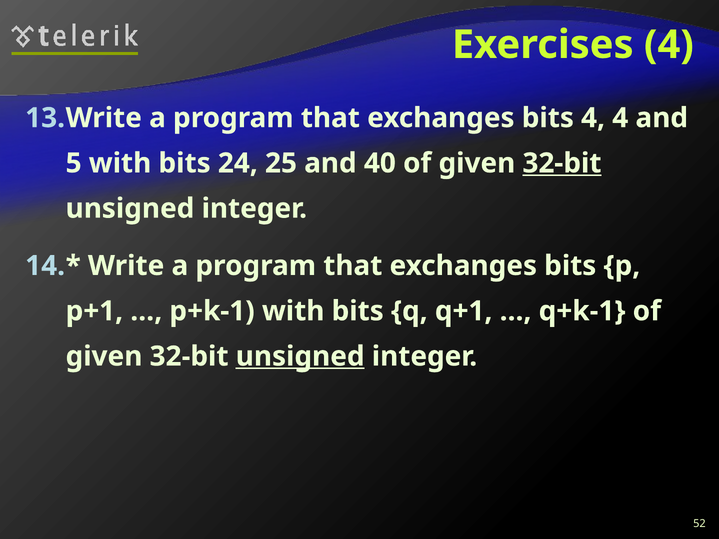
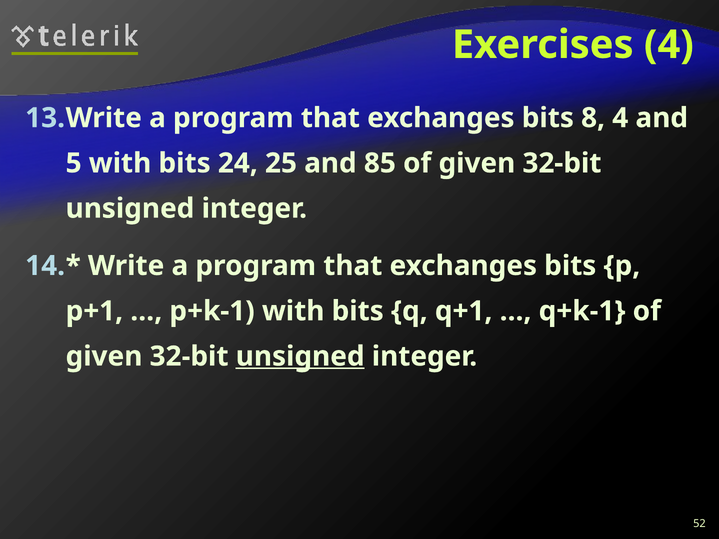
bits 4: 4 -> 8 (593, 118)
40: 40 -> 85 (380, 163)
32-bit underline: present -> none (562, 163)
